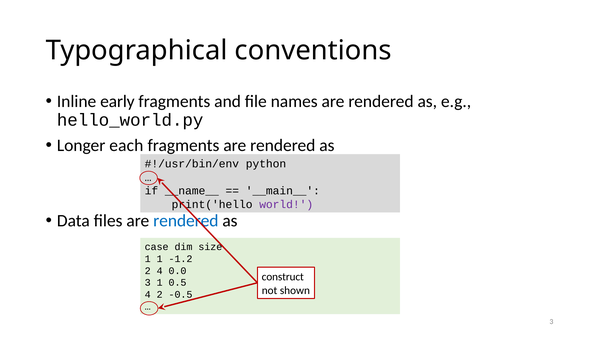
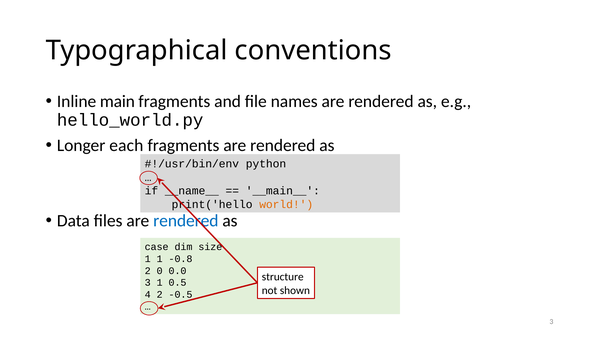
early: early -> main (117, 101)
world colour: purple -> orange (286, 204)
-1.2: -1.2 -> -0.8 (180, 259)
2 4: 4 -> 0 (160, 271)
construct: construct -> structure (283, 277)
